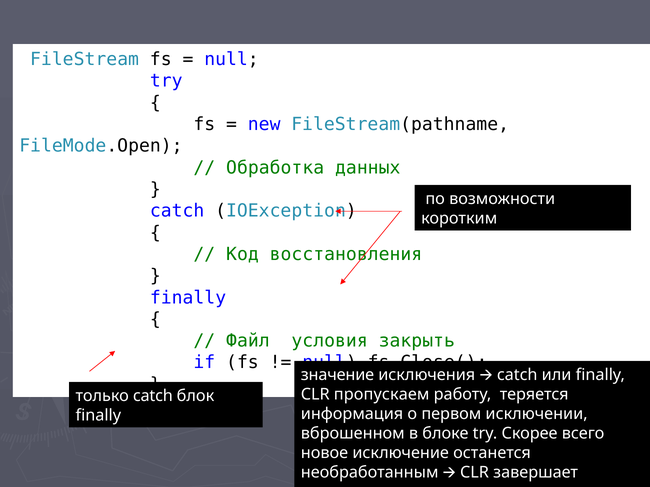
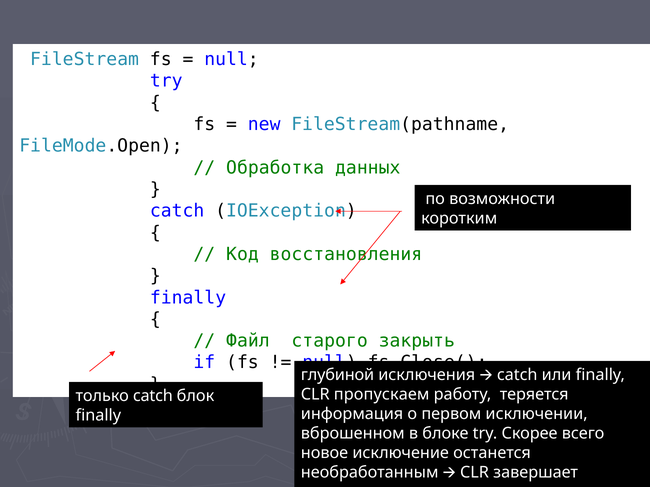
условия: условия -> старого (330, 341)
значение: значение -> глубиной (337, 375)
